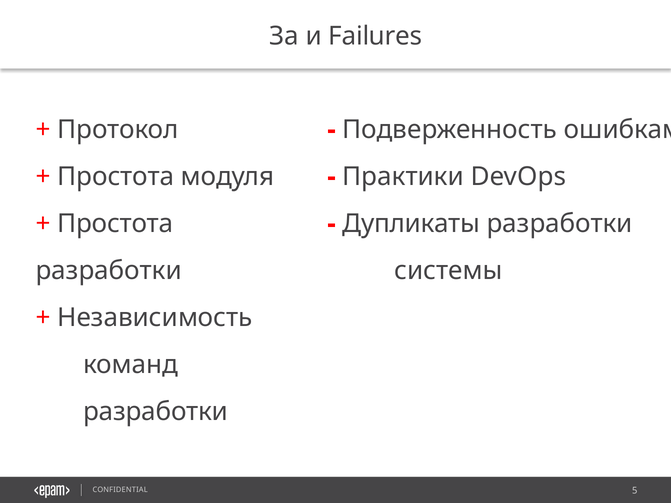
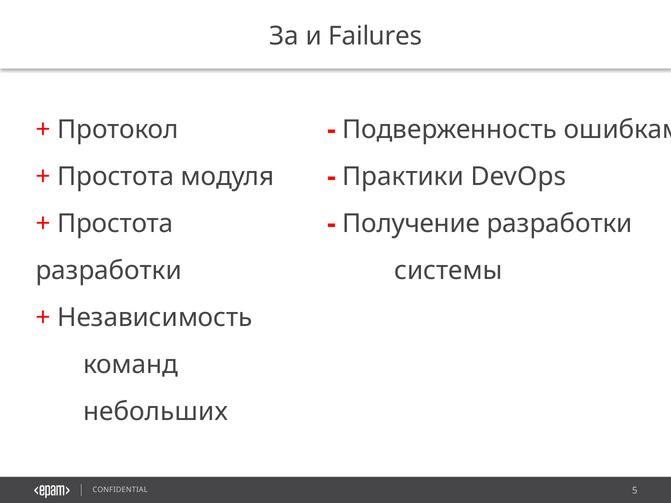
Дупликаты: Дупликаты -> Получение (411, 224)
разработки: разработки -> небольших (155, 412)
